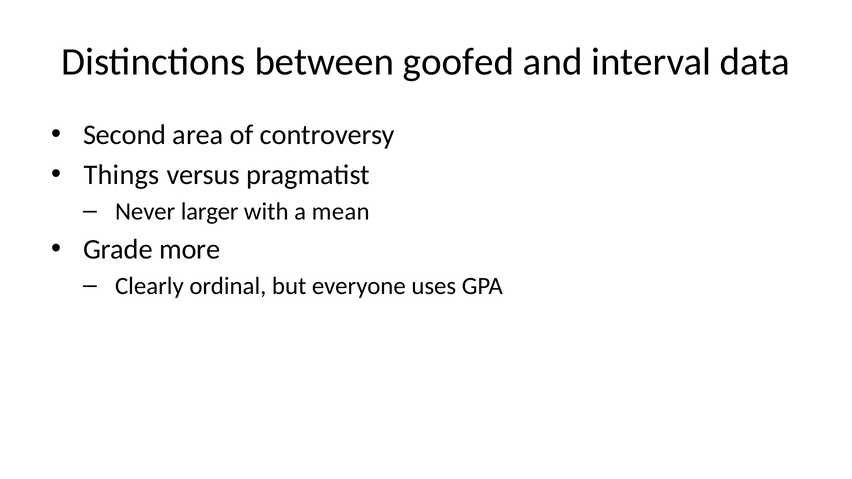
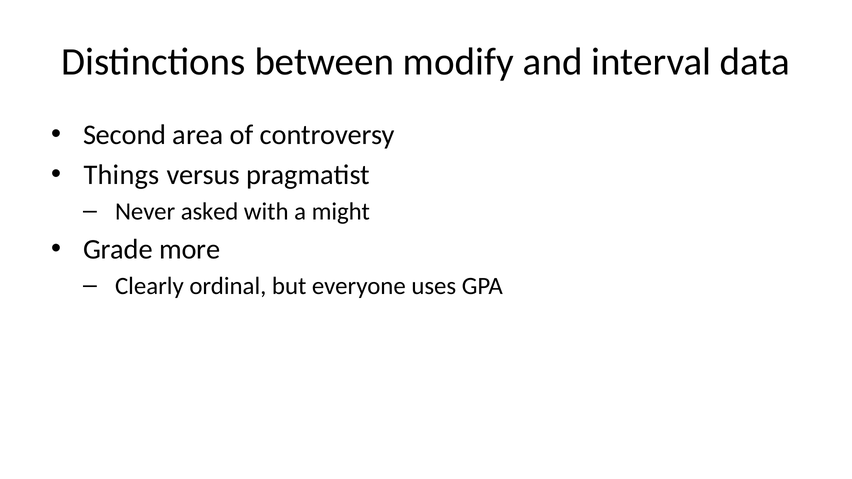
goofed: goofed -> modify (458, 62)
larger: larger -> asked (210, 212)
mean: mean -> might (341, 212)
